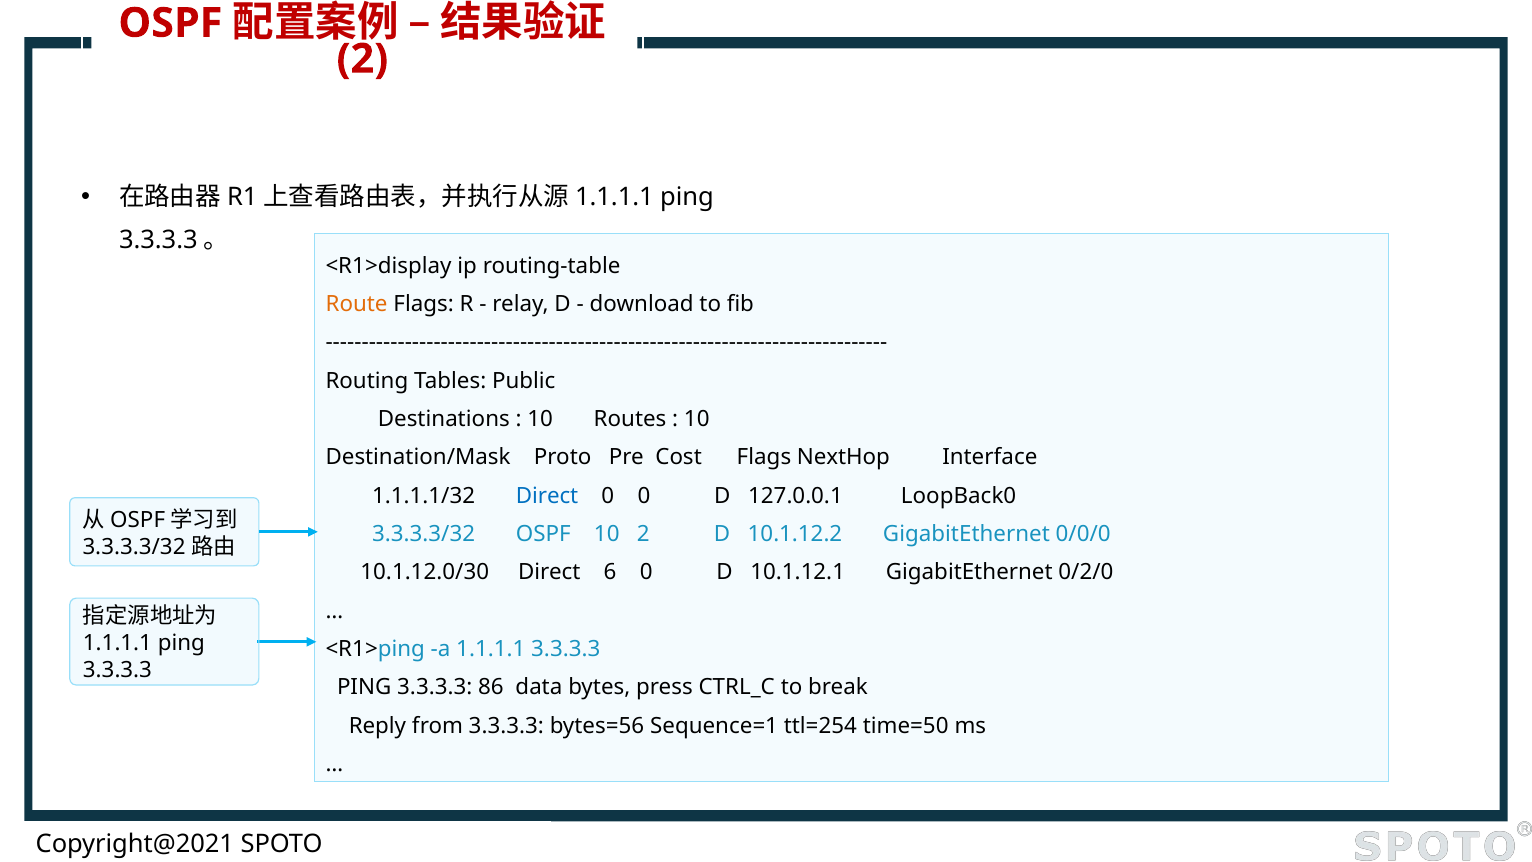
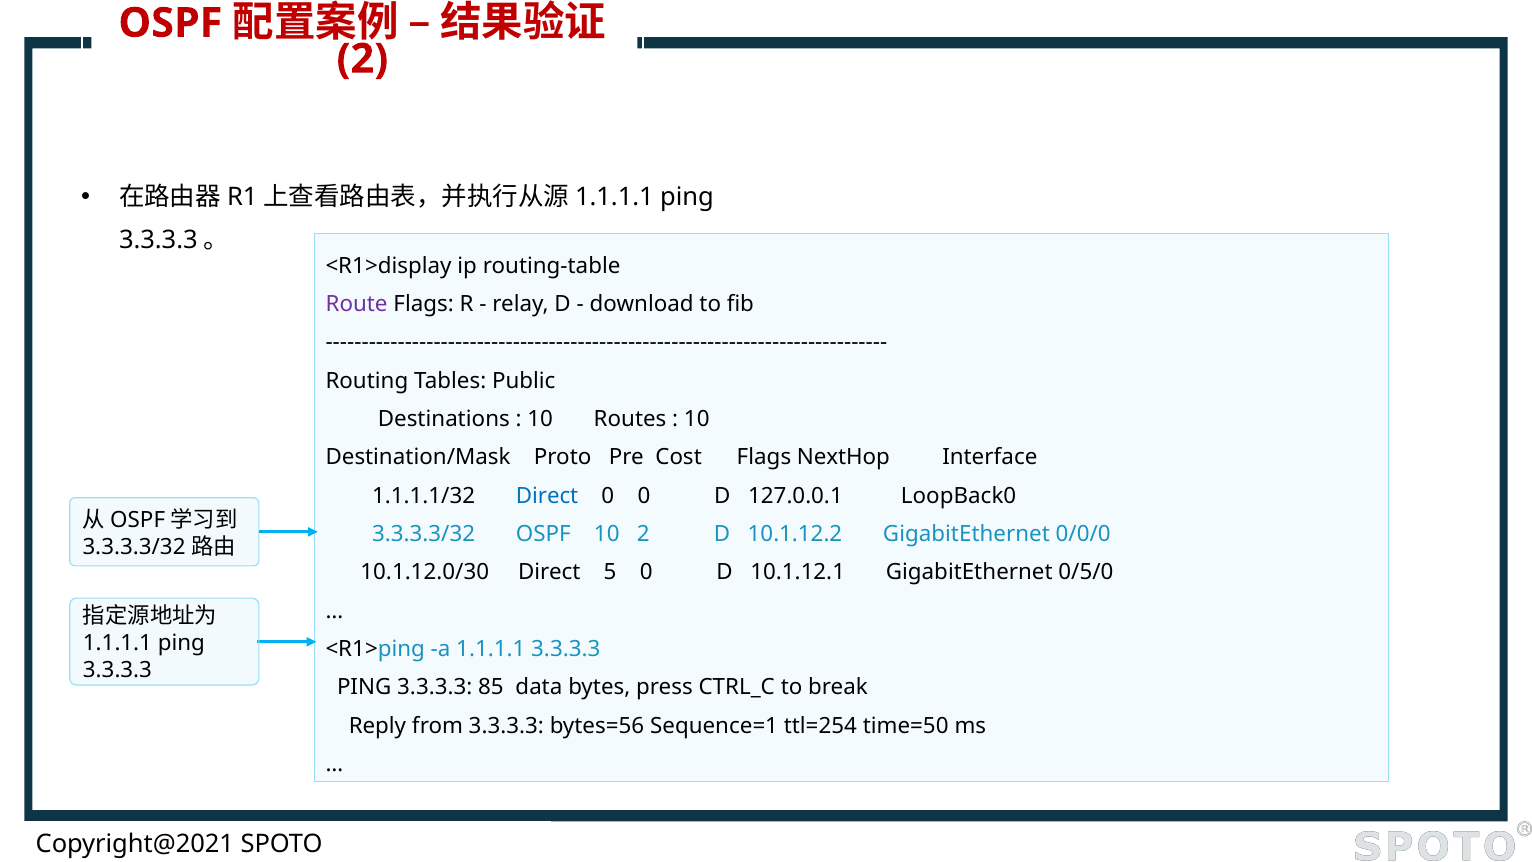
Route colour: orange -> purple (357, 304)
6: 6 -> 5 (610, 572)
0/2/0: 0/2/0 -> 0/5/0 (1086, 572)
86: 86 -> 85 (491, 687)
